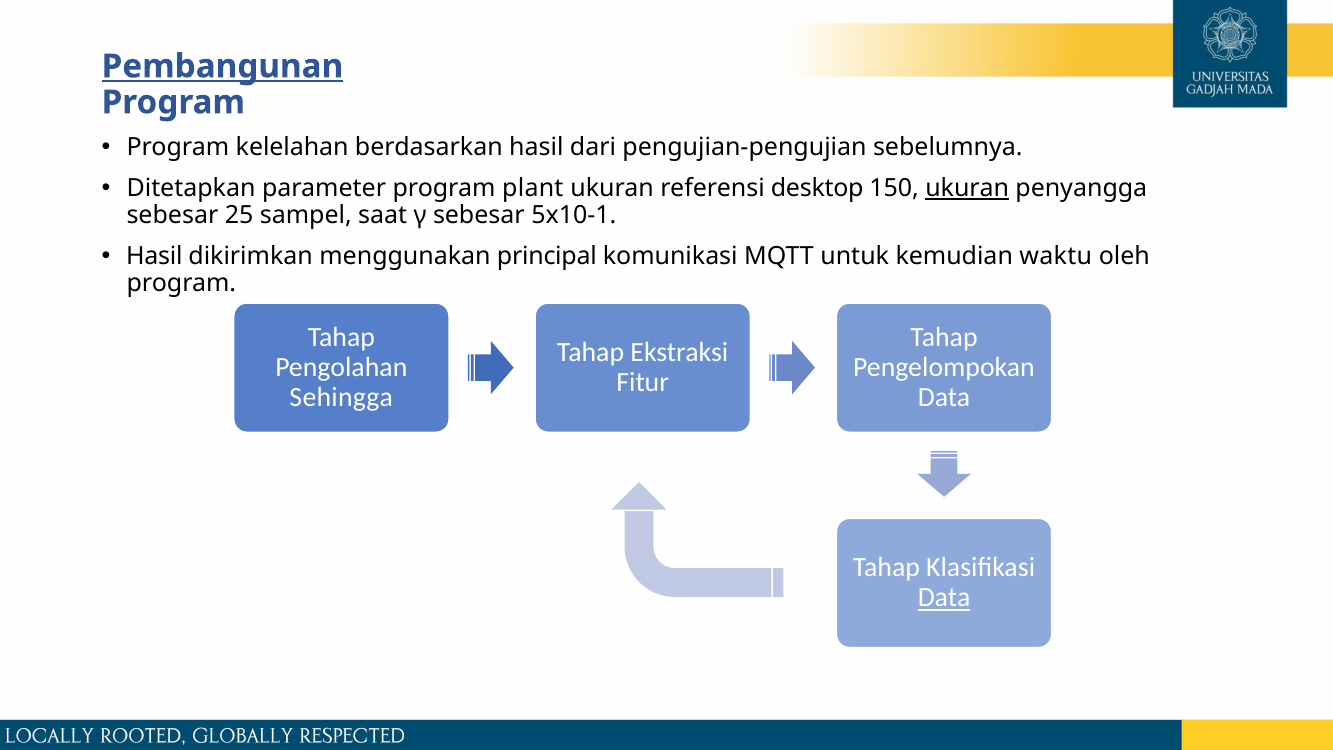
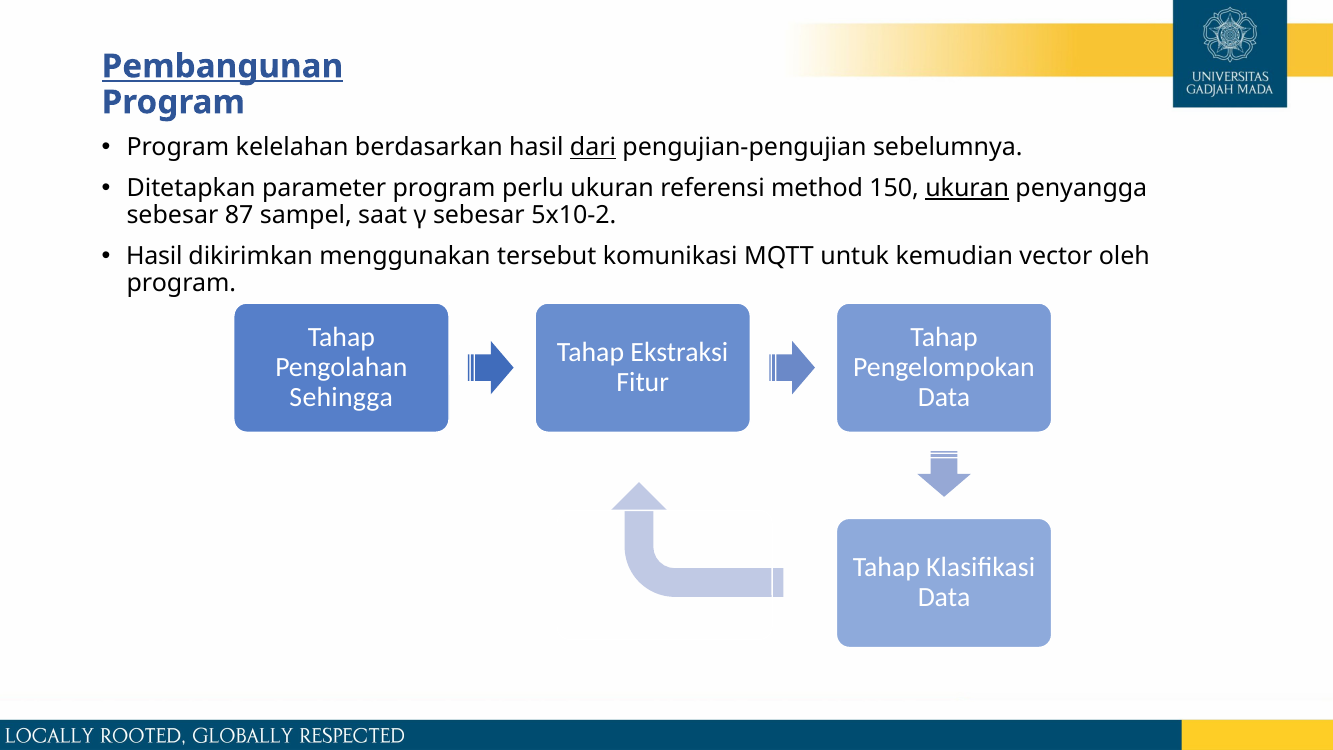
dari underline: none -> present (593, 147)
plant: plant -> perlu (533, 188)
desktop: desktop -> method (817, 188)
25: 25 -> 87 (239, 215)
5x10-1: 5x10-1 -> 5x10-2 (574, 215)
principal: principal -> tersebut (547, 256)
waktu: waktu -> vector (1056, 256)
Data underline: present -> none (944, 598)
